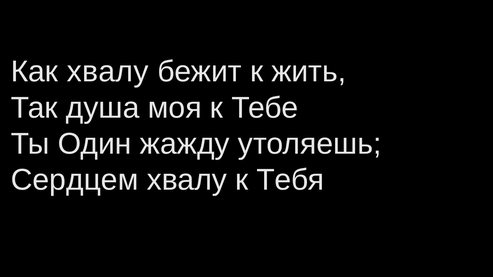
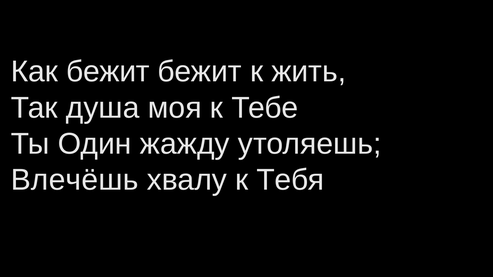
Как хвалу: хвалу -> бежит (108, 72)
Сердцем: Сердцем -> Влечёшь (75, 180)
